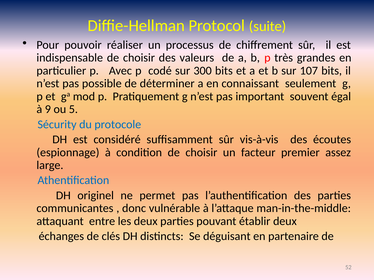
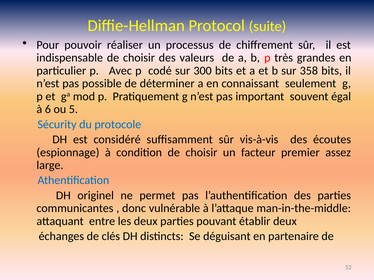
107: 107 -> 358 (309, 71)
9: 9 -> 6 (48, 109)
